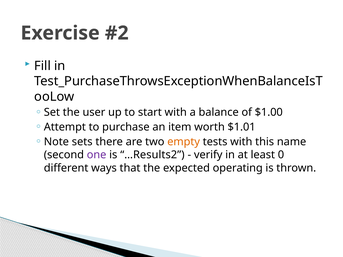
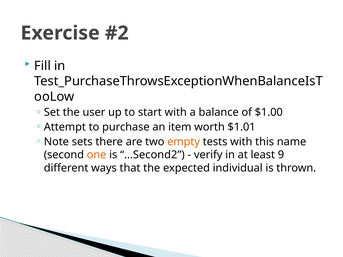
one colour: purple -> orange (97, 155)
…Results2: …Results2 -> …Second2 (152, 155)
0: 0 -> 9 (281, 155)
operating: operating -> individual (238, 168)
